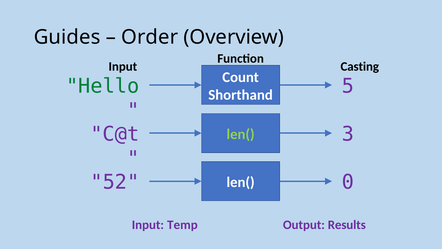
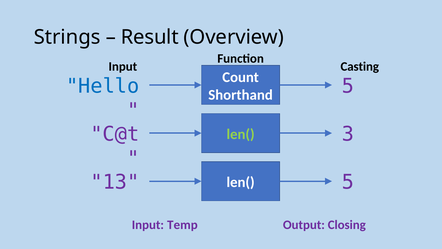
Guides: Guides -> Strings (67, 37)
Order: Order -> Result (150, 37)
Hello colour: green -> blue (103, 86)
52: 52 -> 13 (115, 182)
len( 0: 0 -> 5 (348, 182)
Results: Results -> Closing (347, 225)
